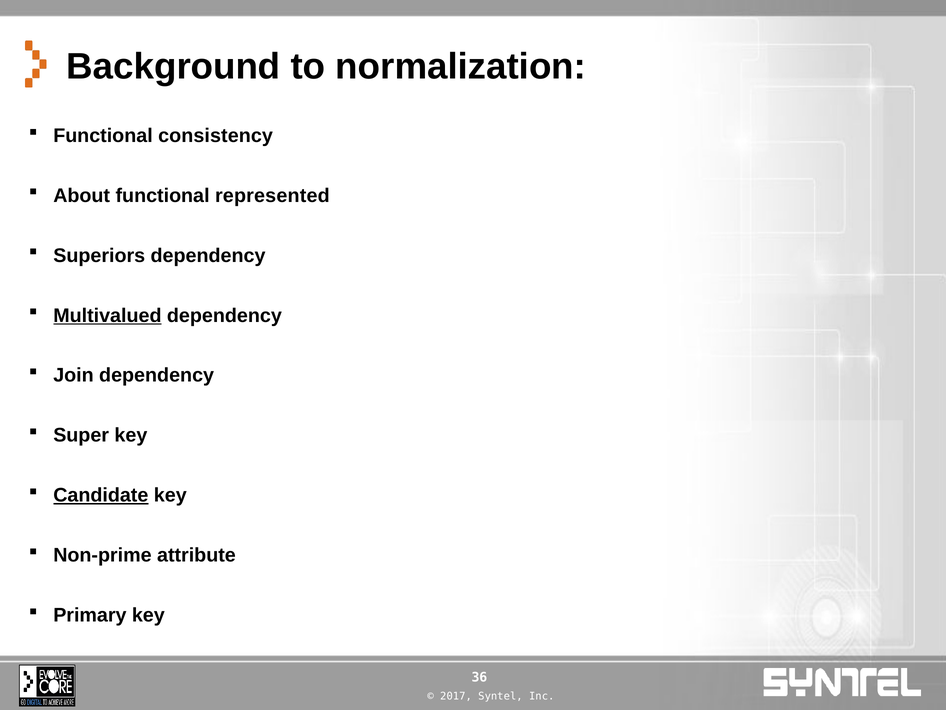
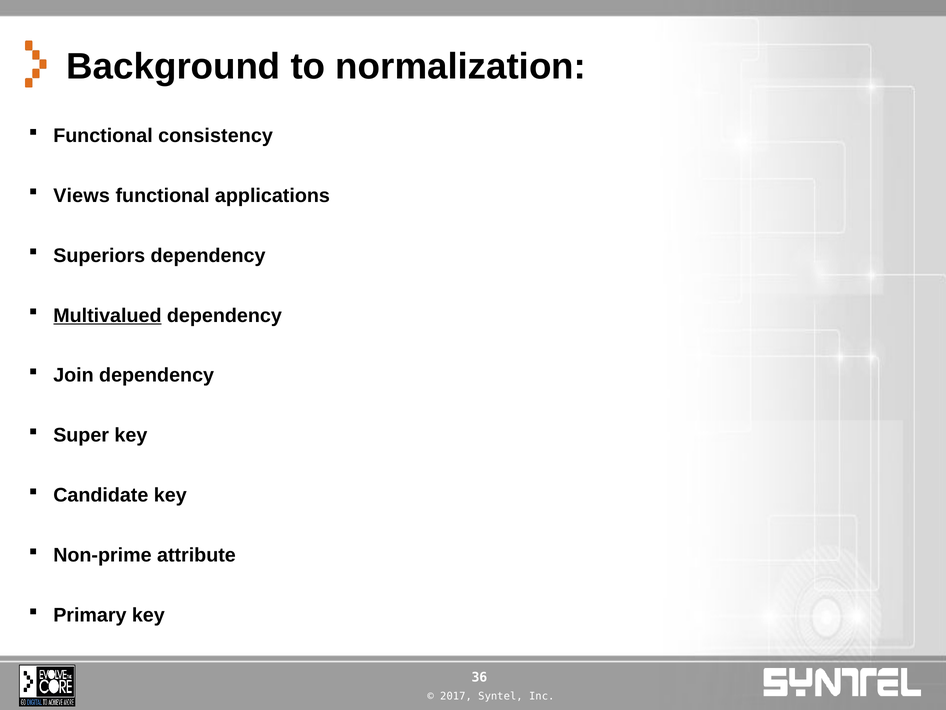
About: About -> Views (82, 196)
represented: represented -> applications (272, 196)
Candidate underline: present -> none (101, 495)
